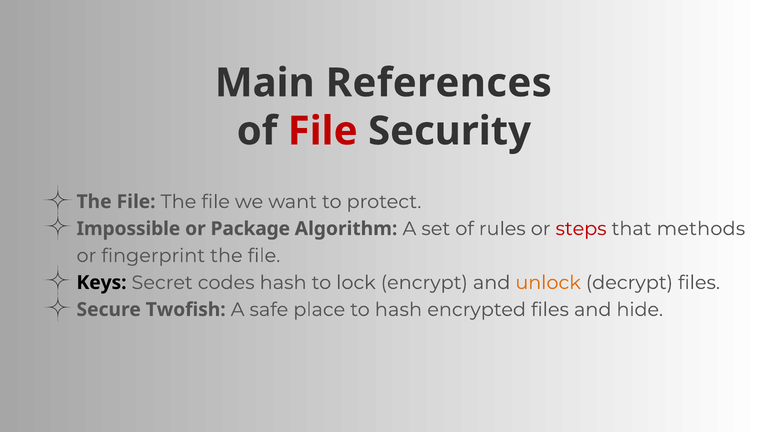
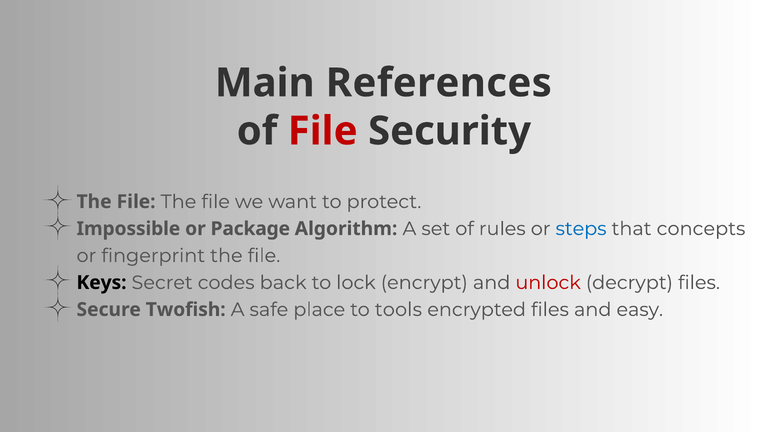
steps colour: red -> blue (581, 229)
methods: methods -> concepts (701, 229)
codes hash: hash -> back (283, 283)
unlock colour: orange -> red (548, 283)
to hash: hash -> tools (398, 310)
hide: hide -> easy (640, 310)
